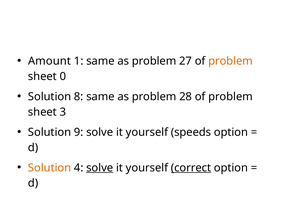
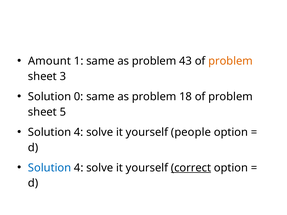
27: 27 -> 43 (186, 61)
0: 0 -> 3 (63, 77)
8: 8 -> 0 (79, 97)
28: 28 -> 18 (186, 97)
3: 3 -> 5 (63, 112)
9: 9 -> 4 (79, 132)
speeds: speeds -> people (191, 132)
Solution colour: orange -> blue (50, 168)
solve underline: present -> none (100, 168)
